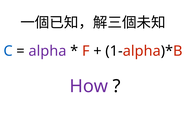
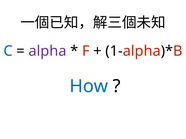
How colour: purple -> blue (89, 87)
